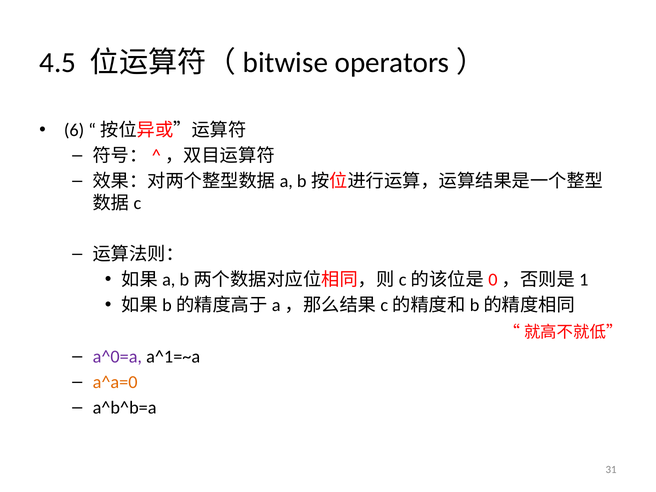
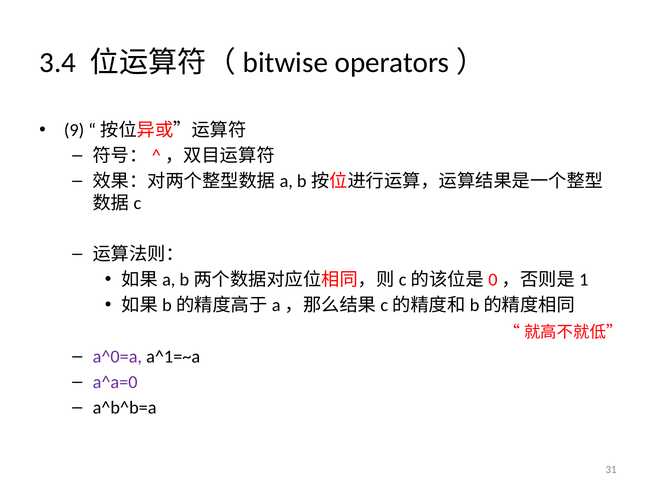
4.5: 4.5 -> 3.4 (58, 63)
6: 6 -> 9 (74, 130)
a^a=0 colour: orange -> purple (115, 382)
